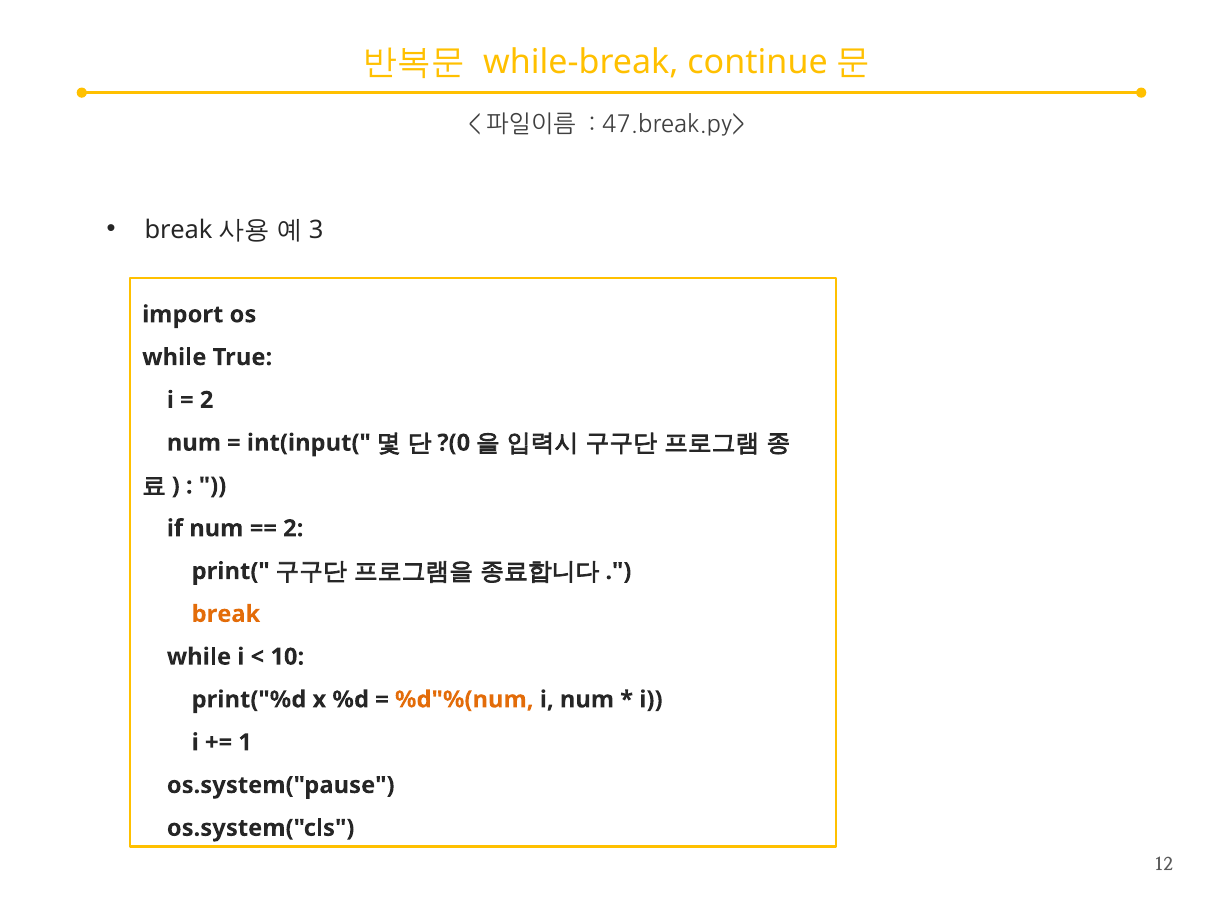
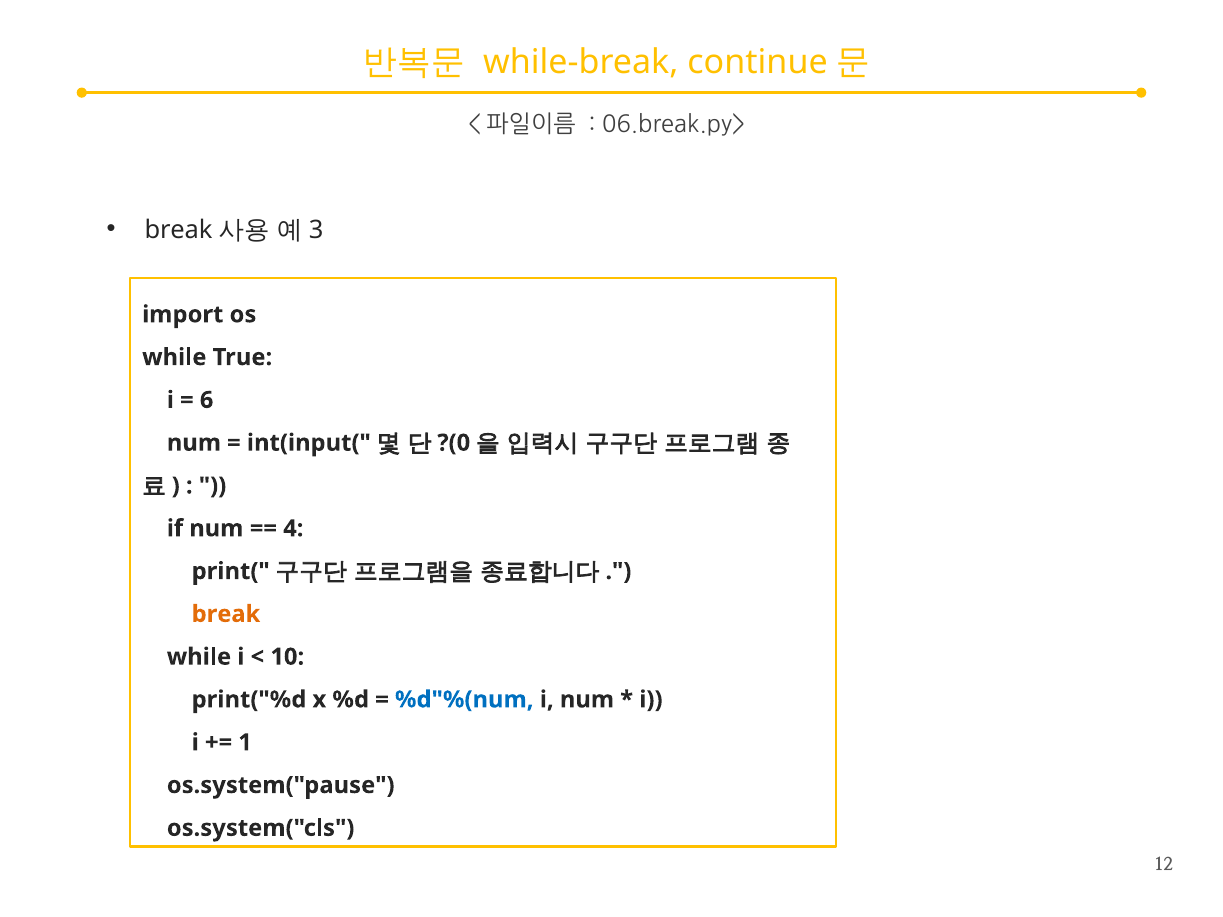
47.break.py>: 47.break.py> -> 06.break.py> (674, 124)
2: 2 -> 6 (207, 400)
2: 2 -> 4 (293, 529)
%d"%(num colour: orange -> blue (464, 700)
